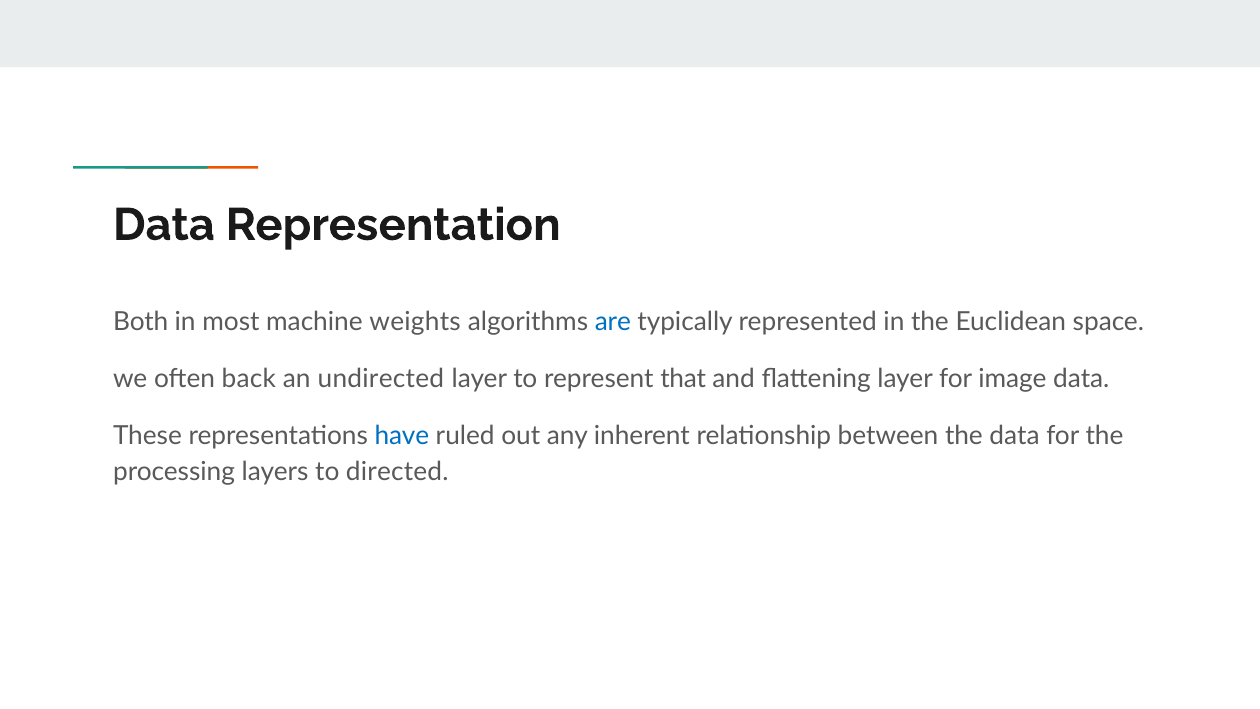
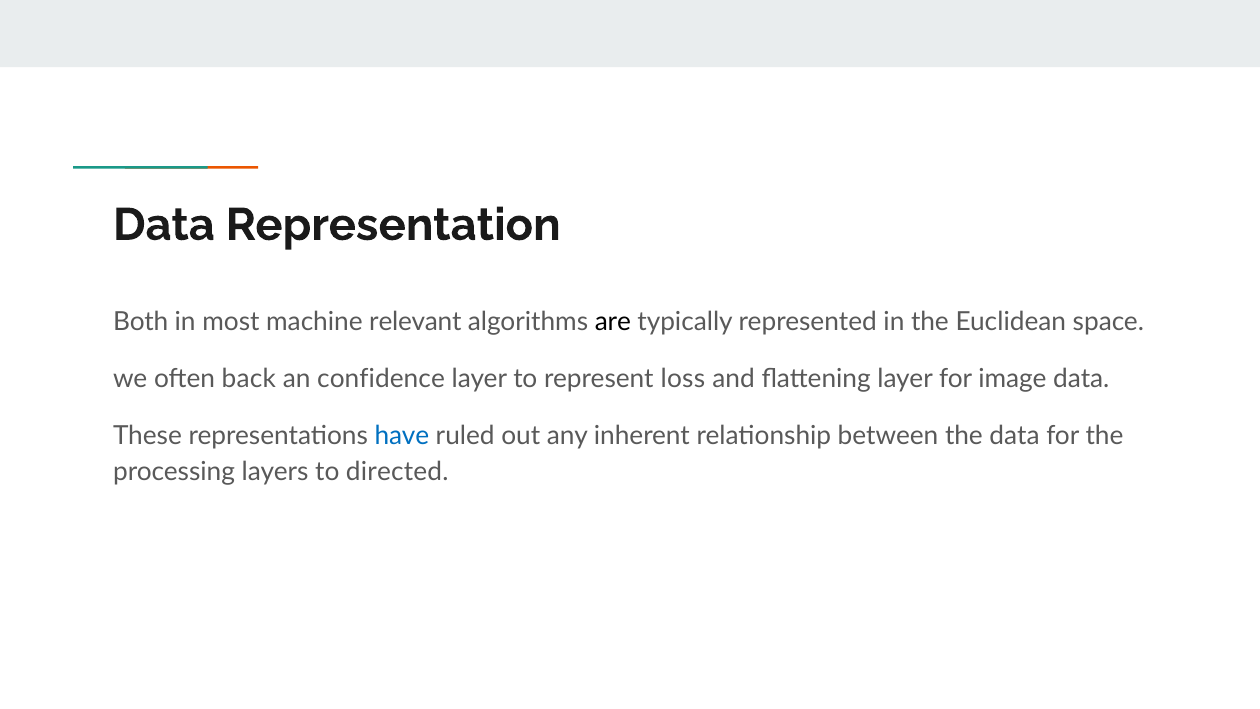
weights: weights -> relevant (415, 321)
are colour: blue -> black (613, 321)
undirected: undirected -> confidence (381, 379)
that: that -> loss (683, 379)
